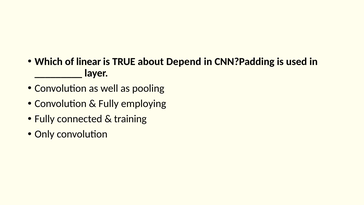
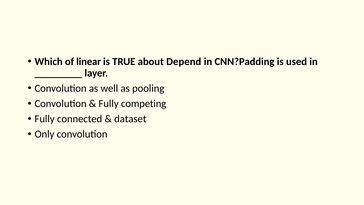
employing: employing -> competing (144, 104)
training: training -> dataset (130, 119)
